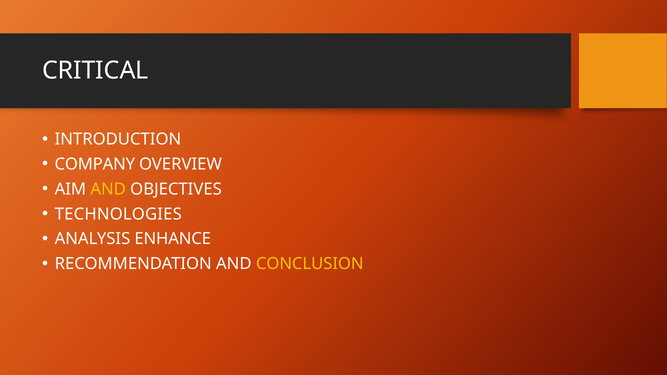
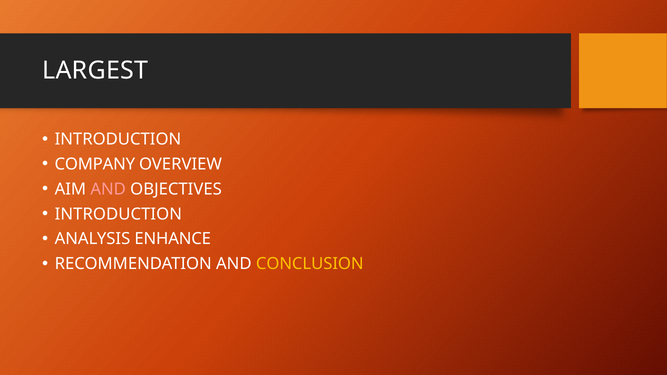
CRITICAL: CRITICAL -> LARGEST (95, 71)
AND colour: yellow -> pink (108, 189)
TECHNOLOGIES: TECHNOLOGIES -> INTRODUCTION (118, 214)
